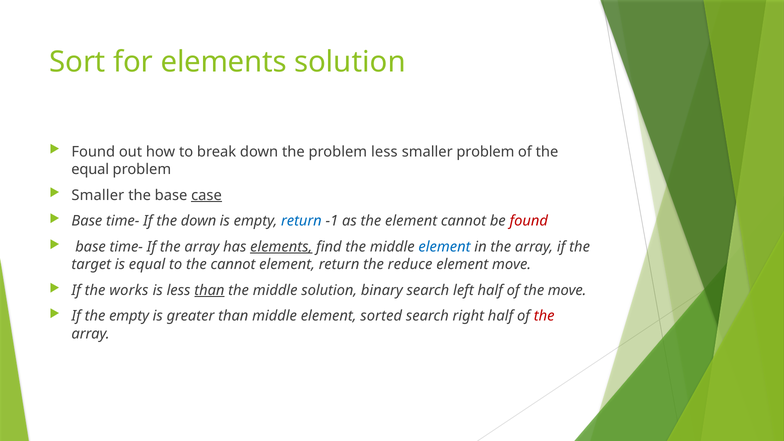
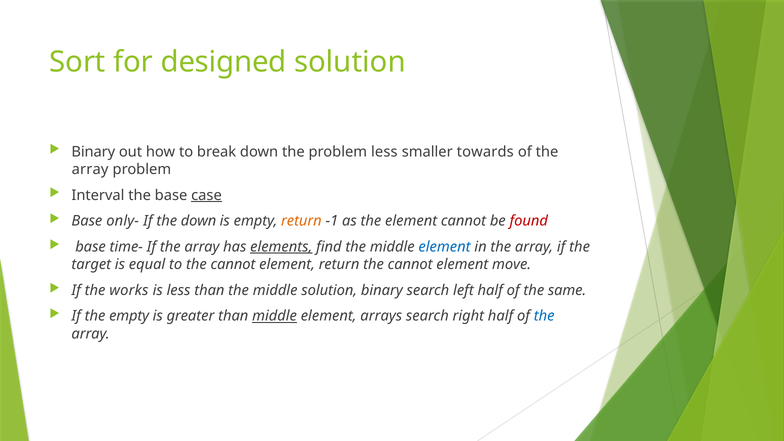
for elements: elements -> designed (224, 62)
Found: Found -> Binary (93, 152)
smaller problem: problem -> towards (485, 152)
equal: equal -> array (90, 169)
Smaller: Smaller -> Interval (98, 195)
time-: time- -> only- (123, 221)
return colour: blue -> orange (301, 221)
return the reduce: reduce -> cannot (410, 264)
than underline: present -> none (209, 290)
the move: move -> same (567, 290)
middle underline: none -> present (275, 316)
sorted: sorted -> arrays (381, 316)
the colour: red -> blue (544, 316)
